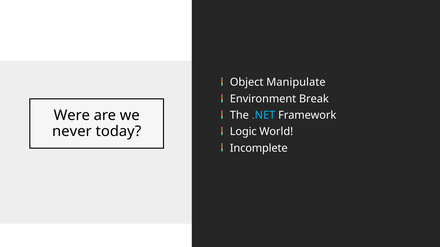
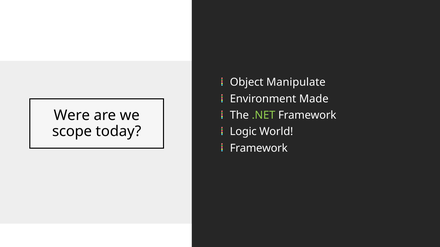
Break: Break -> Made (314, 99)
.NET colour: light blue -> light green (264, 115)
never: never -> scope (72, 132)
Incomplete: Incomplete -> Framework (259, 148)
